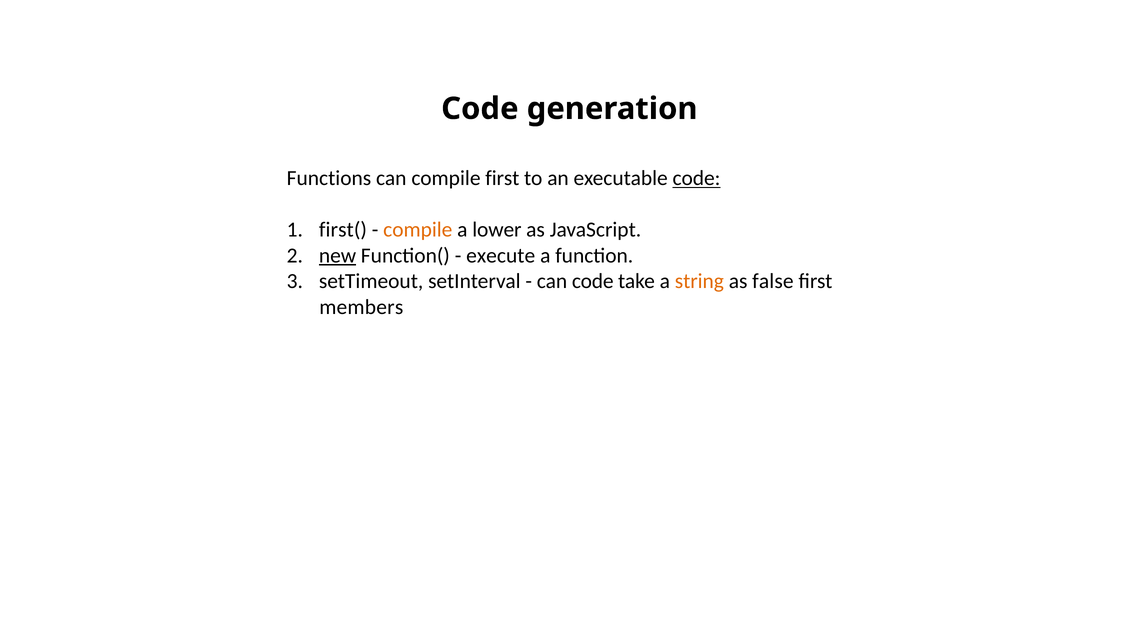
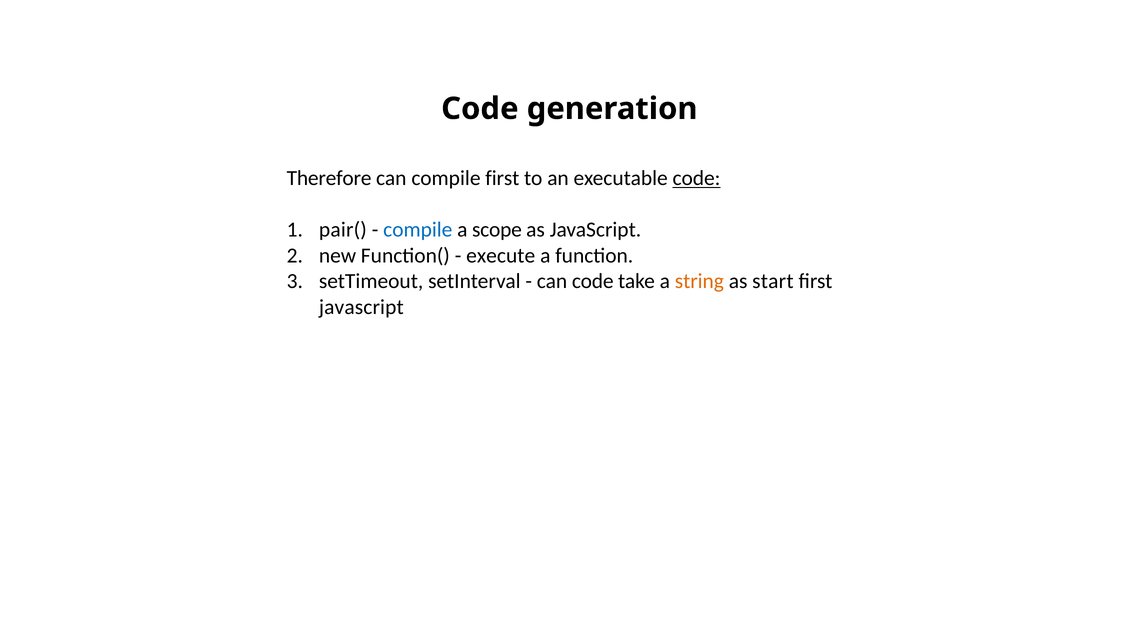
Functions: Functions -> Therefore (329, 178)
first(: first( -> pair( (343, 230)
compile colour: orange -> blue (418, 230)
lower: lower -> scope (497, 230)
new underline: present -> none (338, 256)
false: false -> start (773, 281)
members: members -> javascript (361, 307)
